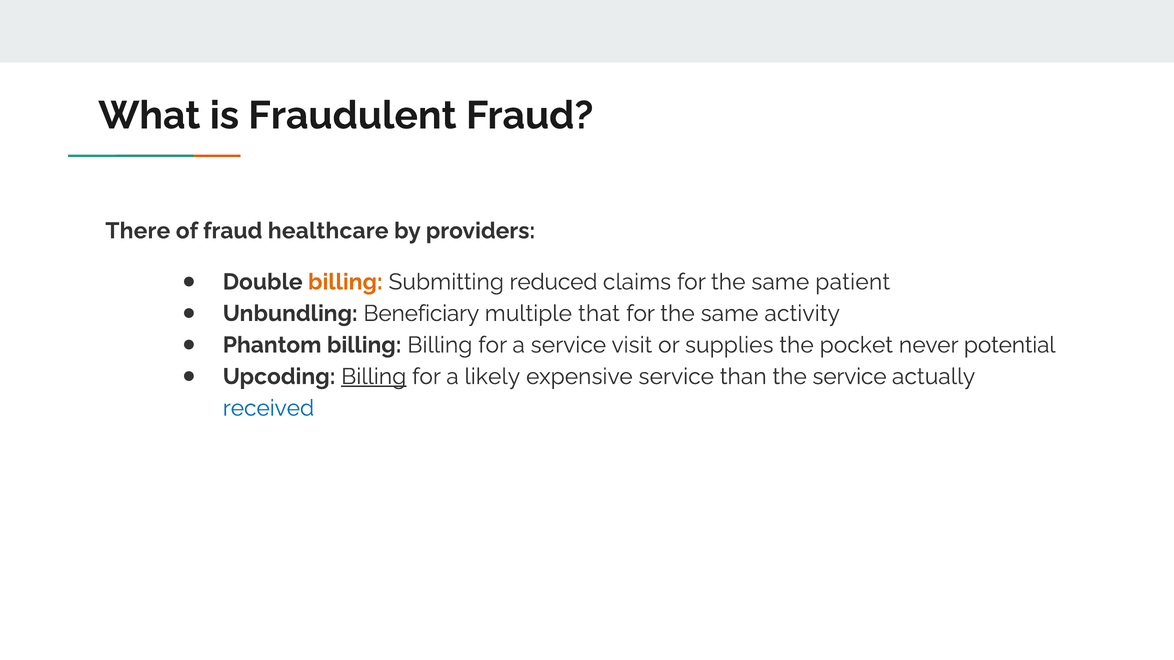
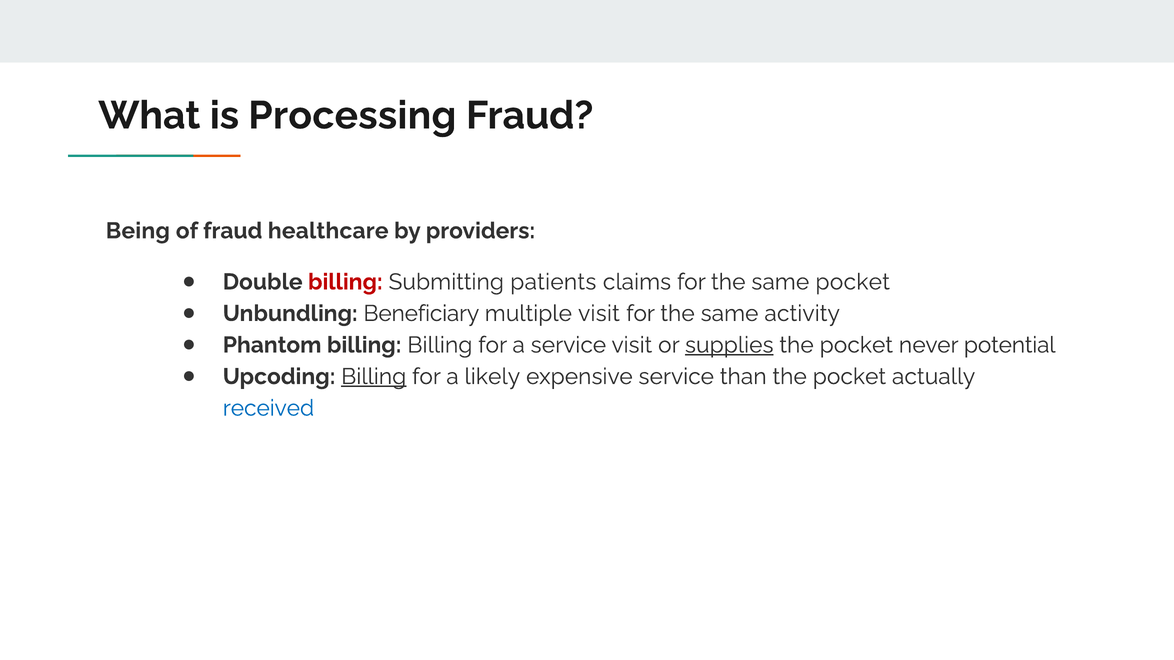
Fraudulent: Fraudulent -> Processing (352, 116)
There: There -> Being (138, 231)
billing colour: orange -> red (345, 282)
reduced: reduced -> patients (553, 282)
same patient: patient -> pocket (853, 282)
multiple that: that -> visit (599, 314)
supplies underline: none -> present (729, 345)
than the service: service -> pocket (849, 377)
